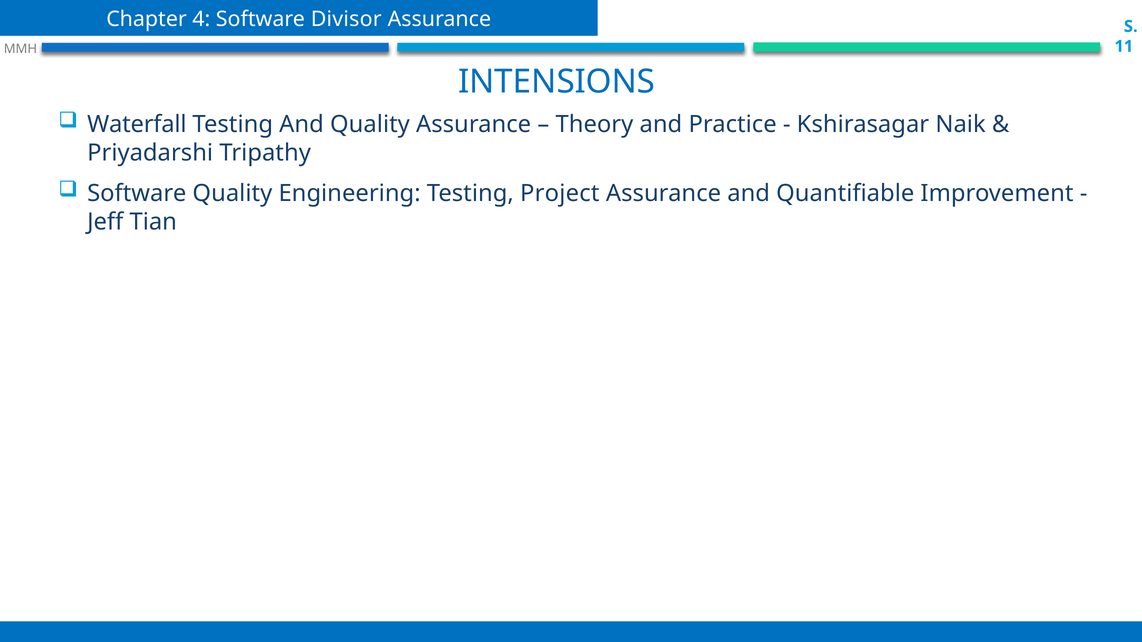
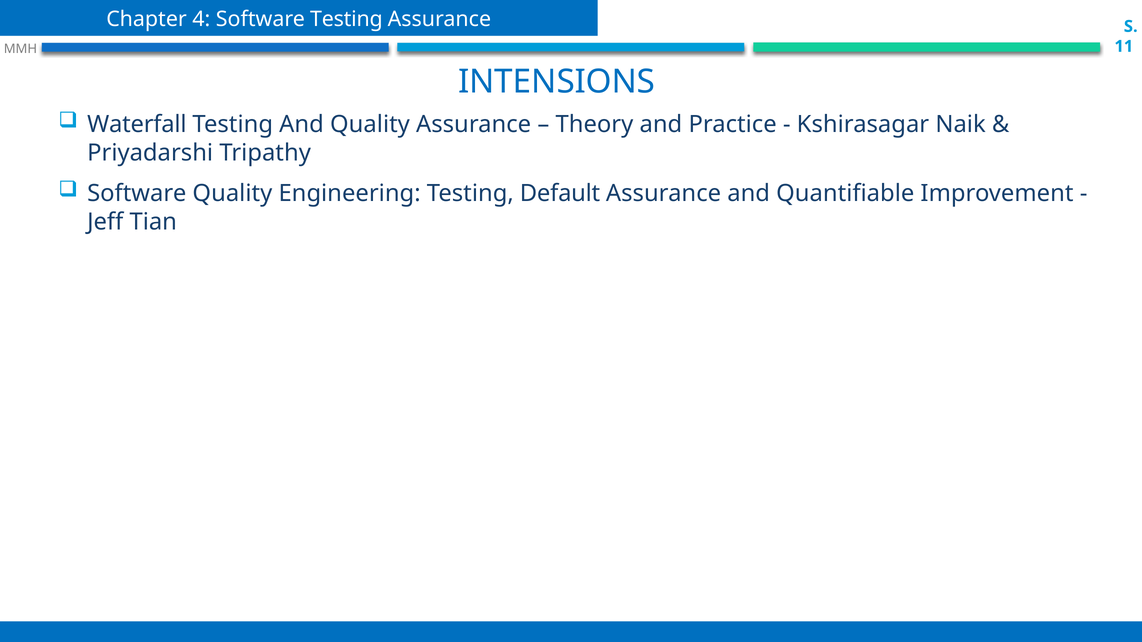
Software Divisor: Divisor -> Testing (346, 19)
Project: Project -> Default (560, 193)
